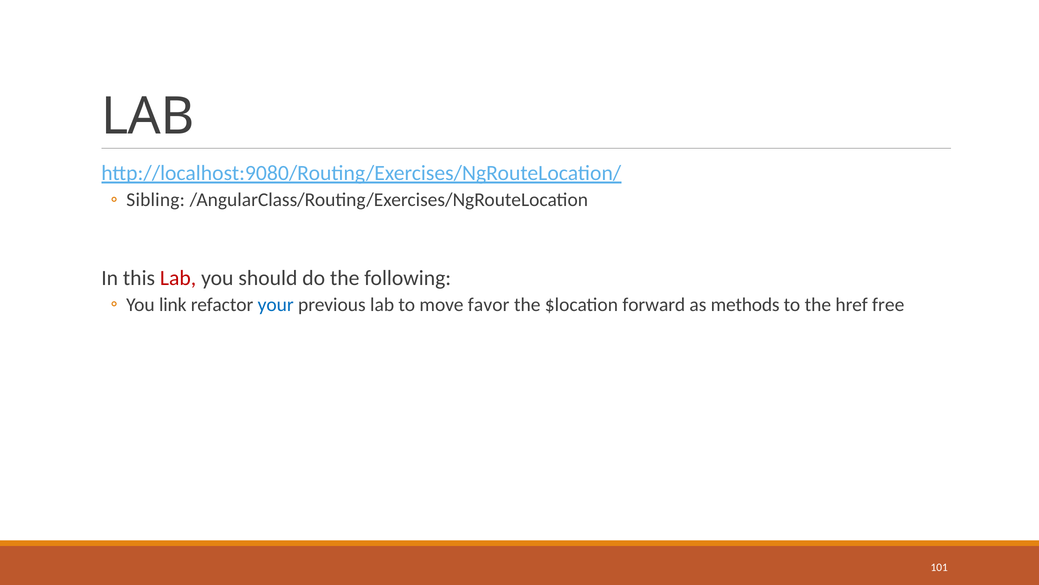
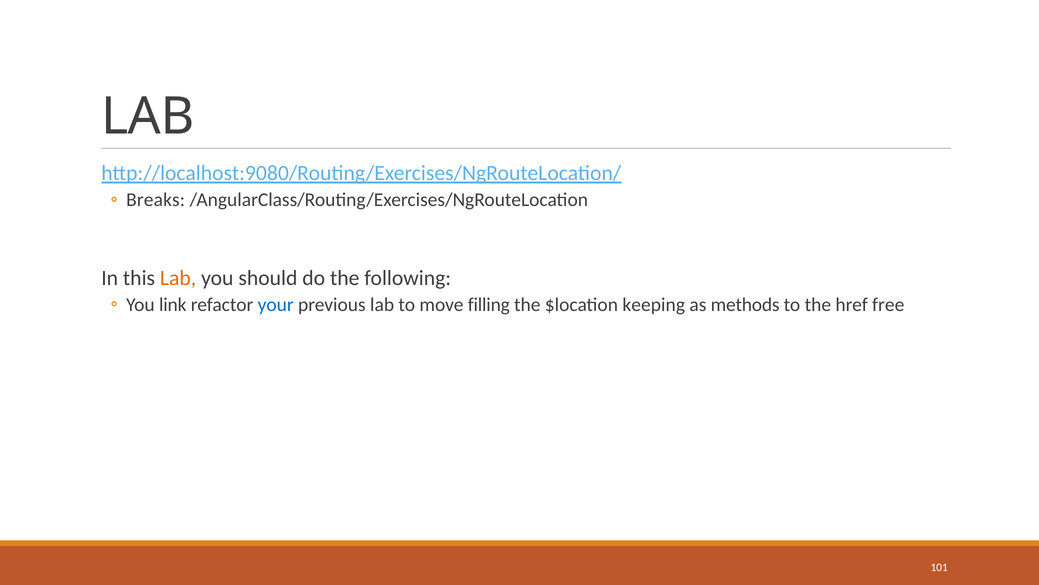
Sibling: Sibling -> Breaks (156, 200)
Lab colour: red -> orange (178, 278)
favor: favor -> filling (489, 304)
forward: forward -> keeping (654, 304)
